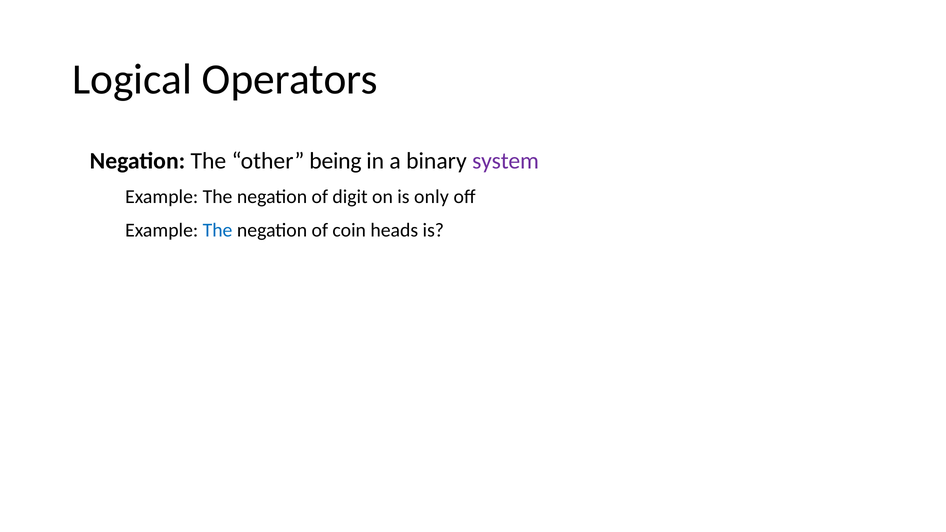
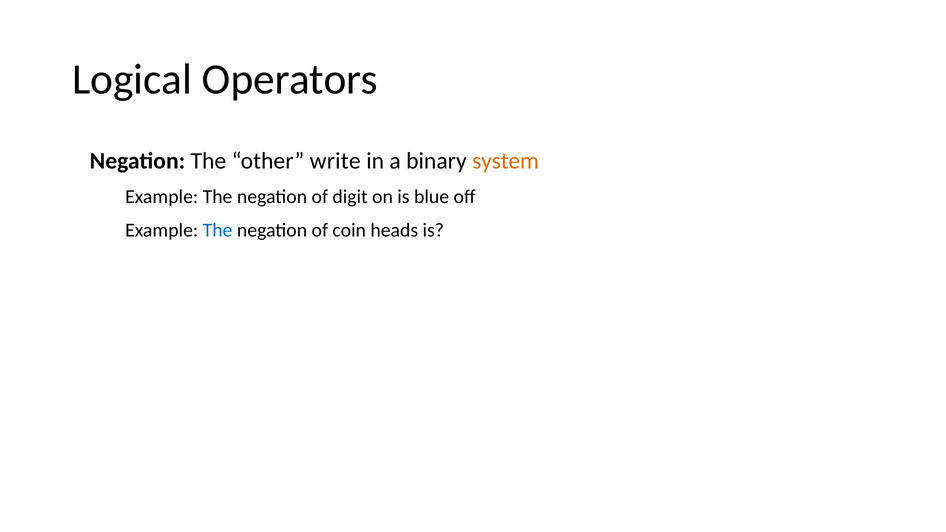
being: being -> write (335, 161)
system colour: purple -> orange (506, 161)
only: only -> blue (432, 197)
